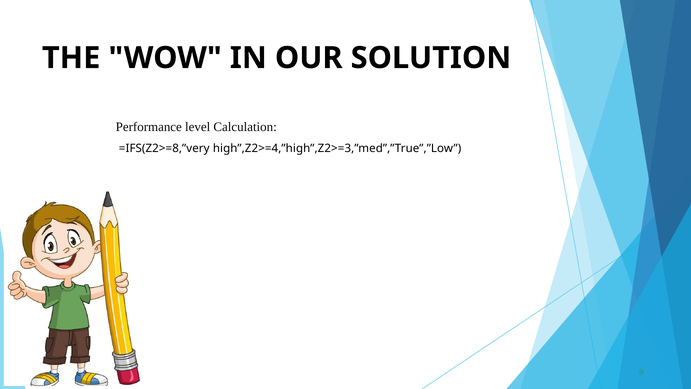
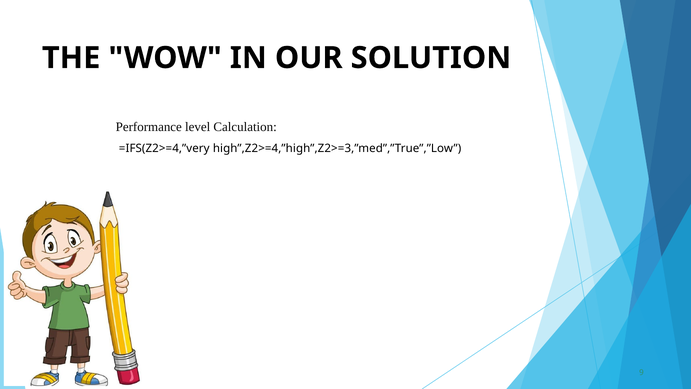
=IFS(Z2>=8,”very: =IFS(Z2>=8,”very -> =IFS(Z2>=4,”very (164, 148)
